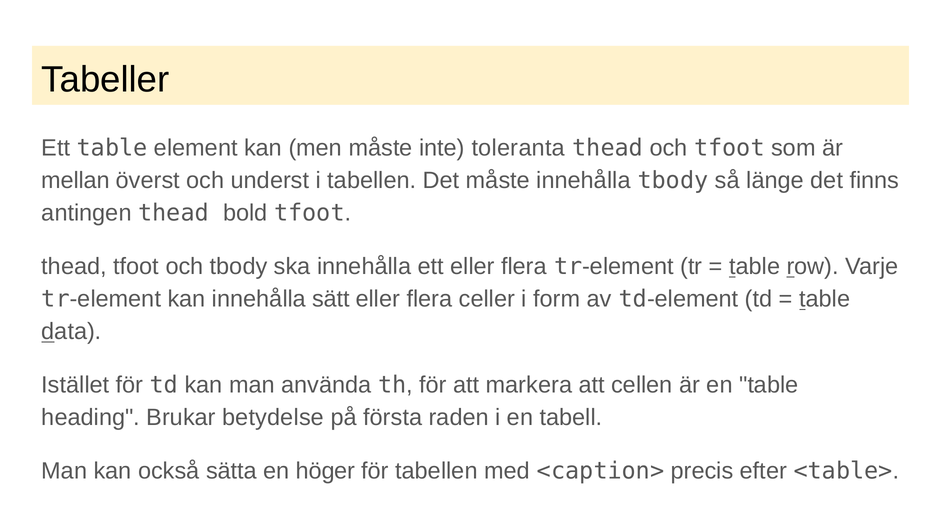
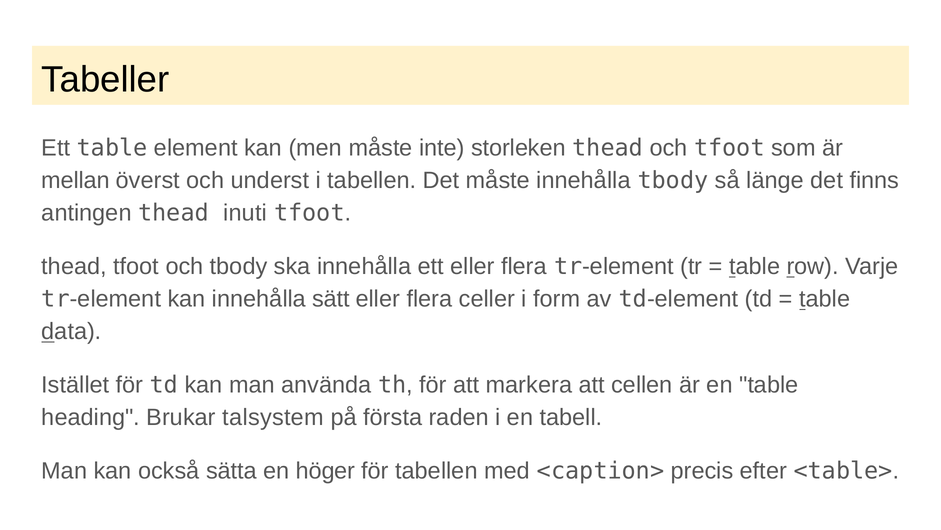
toleranta: toleranta -> storleken (518, 148)
bold: bold -> inuti (245, 213)
betydelse: betydelse -> talsystem (273, 417)
